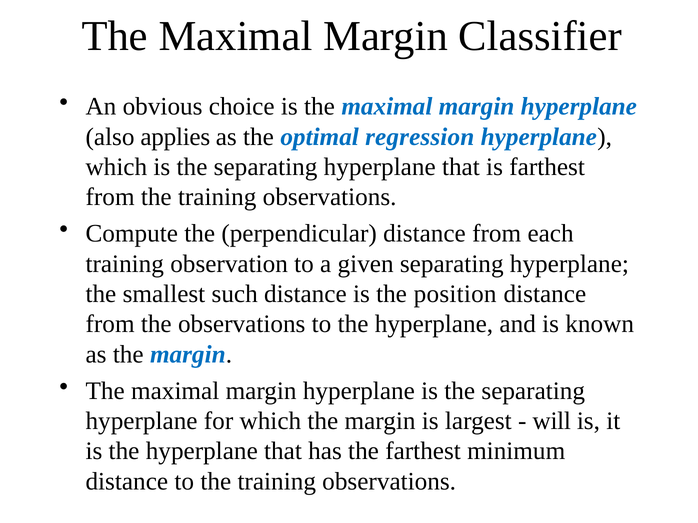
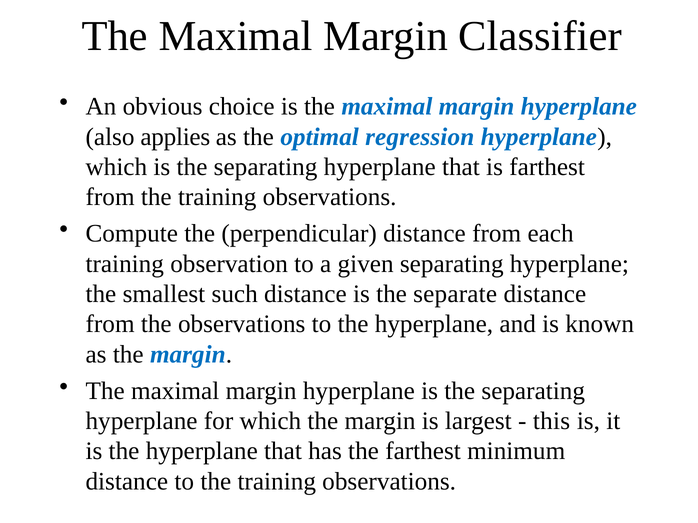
position: position -> separate (455, 294)
will: will -> this (552, 421)
